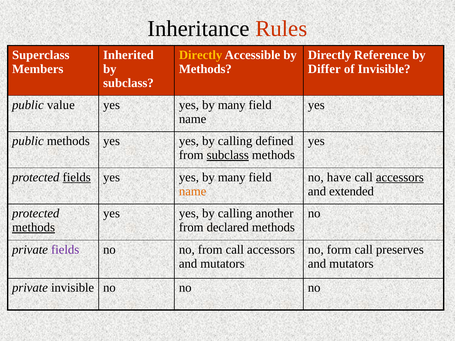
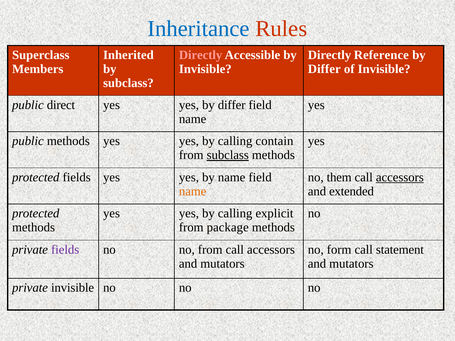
Inheritance colour: black -> blue (199, 29)
Directly colour: yellow -> pink (201, 55)
Methods: Methods -> Invisible (205, 69)
value: value -> direct (61, 105)
many: many -> differ (232, 105)
defined: defined -> contain (274, 141)
fields underline: present -> none (77, 177)
many: many -> name (232, 177)
have: have -> them (339, 177)
another: another -> explicit (275, 214)
methods underline: present -> none (34, 228)
declared: declared -> package (228, 228)
preserves: preserves -> statement (400, 250)
